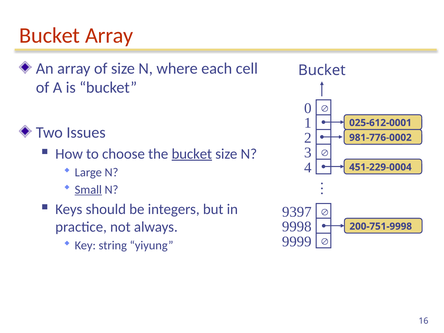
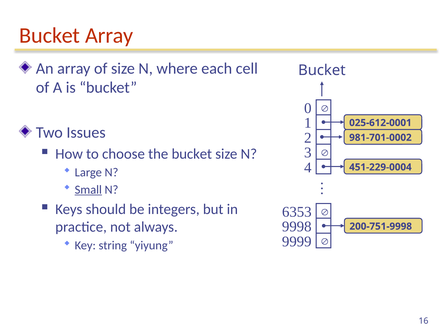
981-776-0002: 981-776-0002 -> 981-701-0002 (380, 138)
bucket underline: present -> none (192, 154)
9397: 9397 -> 6353 (297, 212)
